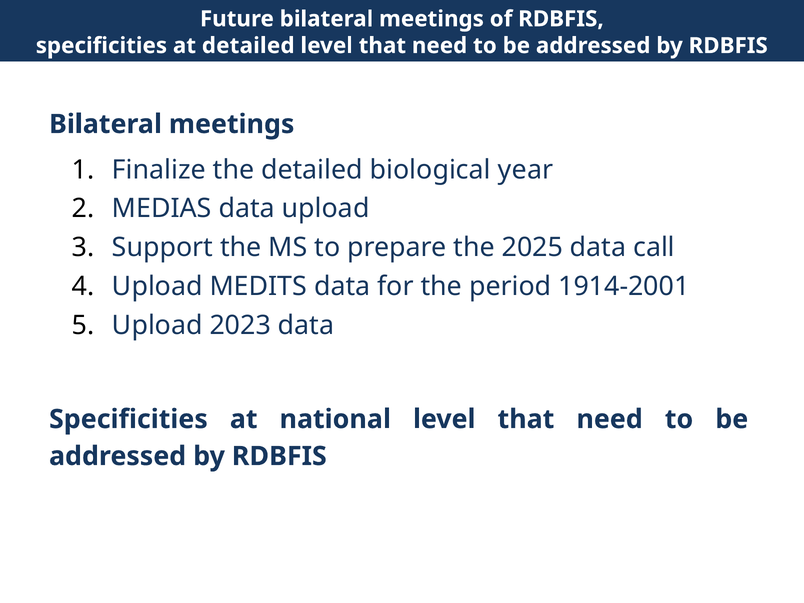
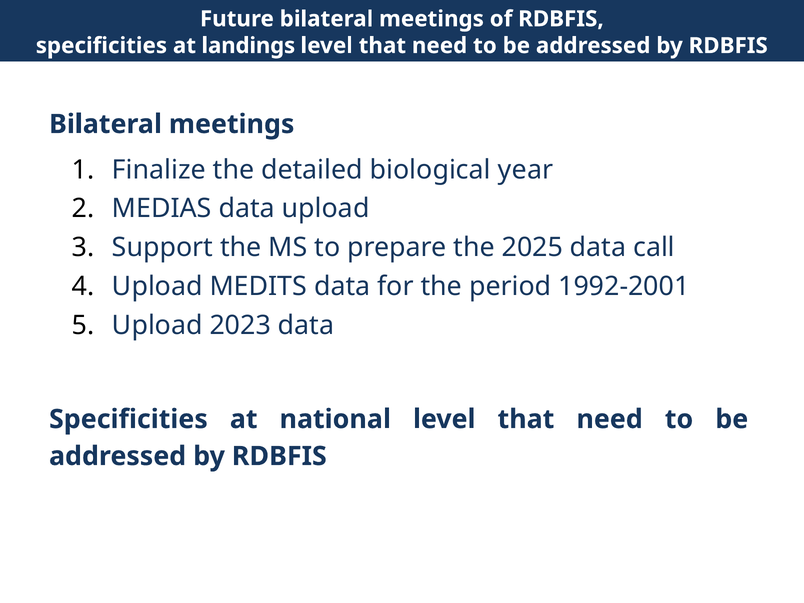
at detailed: detailed -> landings (248, 46)
1914-2001: 1914-2001 -> 1992-2001 (624, 286)
